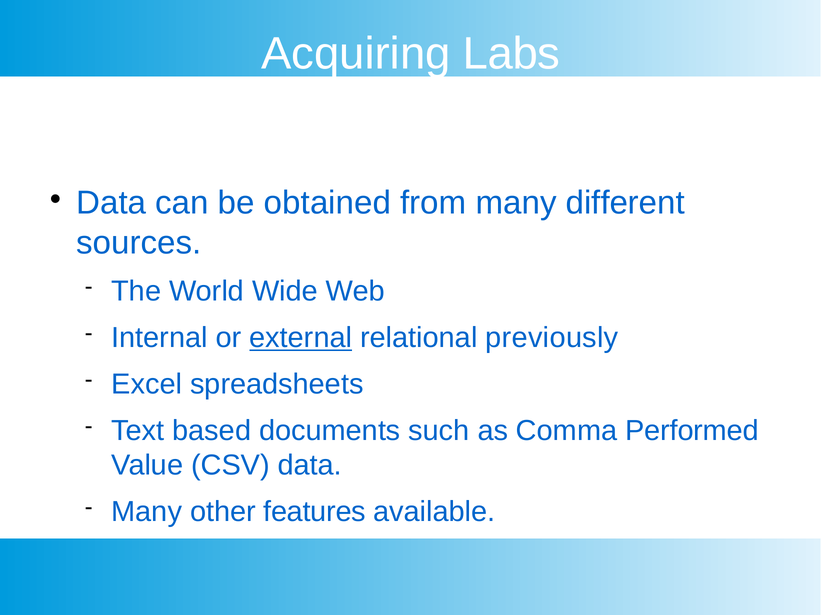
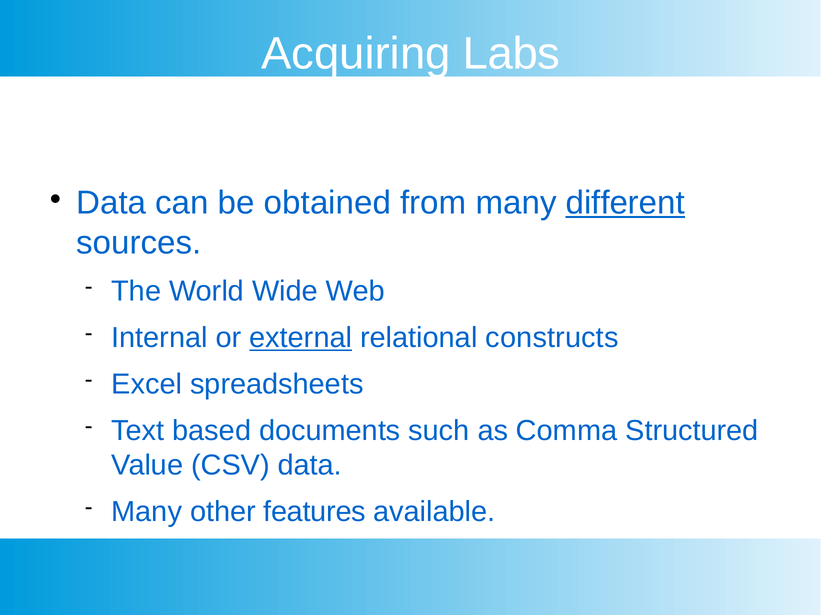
different underline: none -> present (625, 203)
previously: previously -> constructs (552, 338)
Performed: Performed -> Structured (692, 431)
